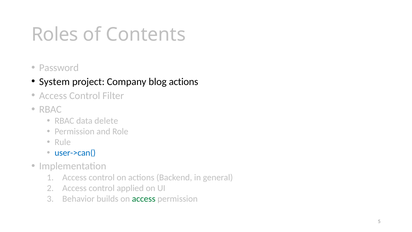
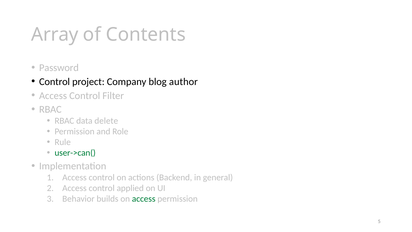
Roles: Roles -> Array (55, 35)
System: System -> Control (55, 82)
blog actions: actions -> author (183, 82)
user->can( colour: blue -> green (75, 153)
